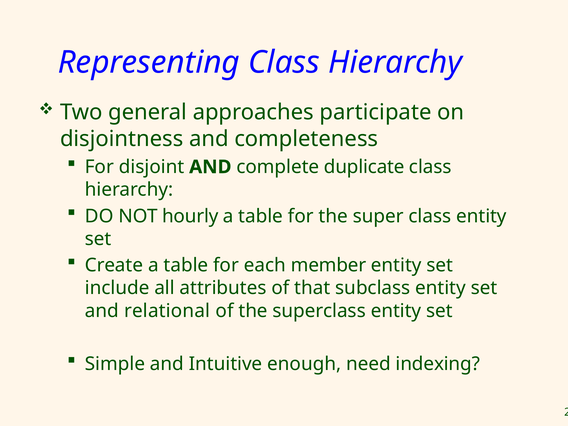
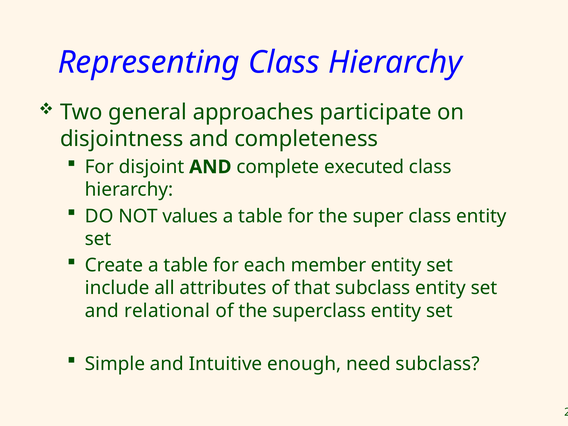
duplicate: duplicate -> executed (364, 167)
hourly: hourly -> values (190, 216)
need indexing: indexing -> subclass (438, 364)
